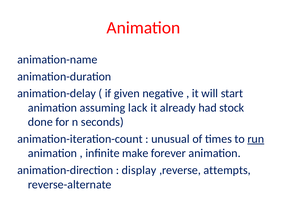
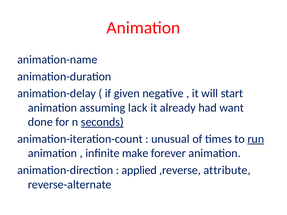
stock: stock -> want (232, 108)
seconds underline: none -> present (102, 122)
display: display -> applied (139, 170)
attempts: attempts -> attribute (227, 170)
